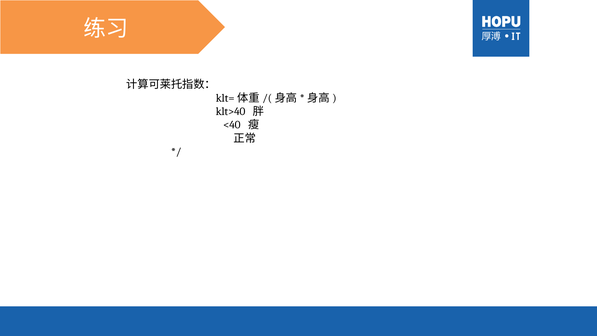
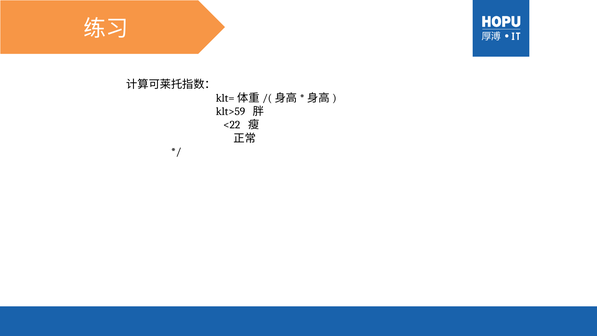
klt>40: klt>40 -> klt>59 (231, 111)
<40: <40 -> <22 (232, 125)
